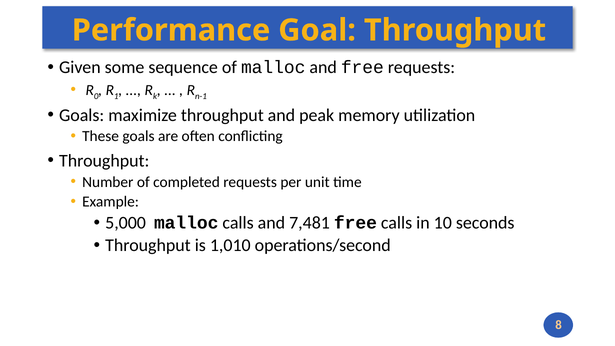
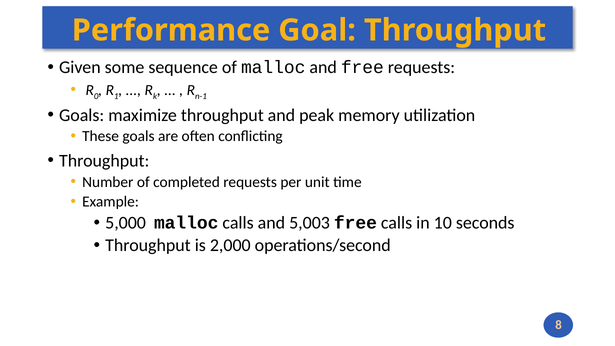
7,481: 7,481 -> 5,003 (310, 223)
1,010: 1,010 -> 2,000 (230, 245)
